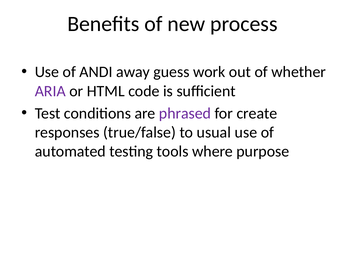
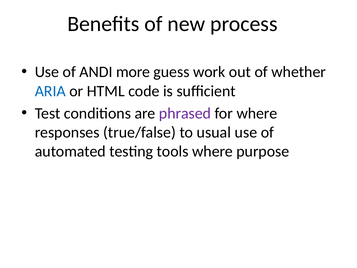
away: away -> more (133, 72)
ARIA colour: purple -> blue (50, 91)
for create: create -> where (257, 113)
